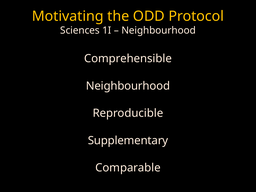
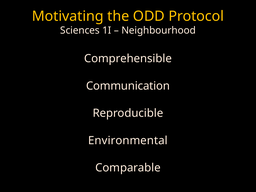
Neighbourhood: Neighbourhood -> Communication (128, 86)
Supplementary: Supplementary -> Environmental (128, 141)
